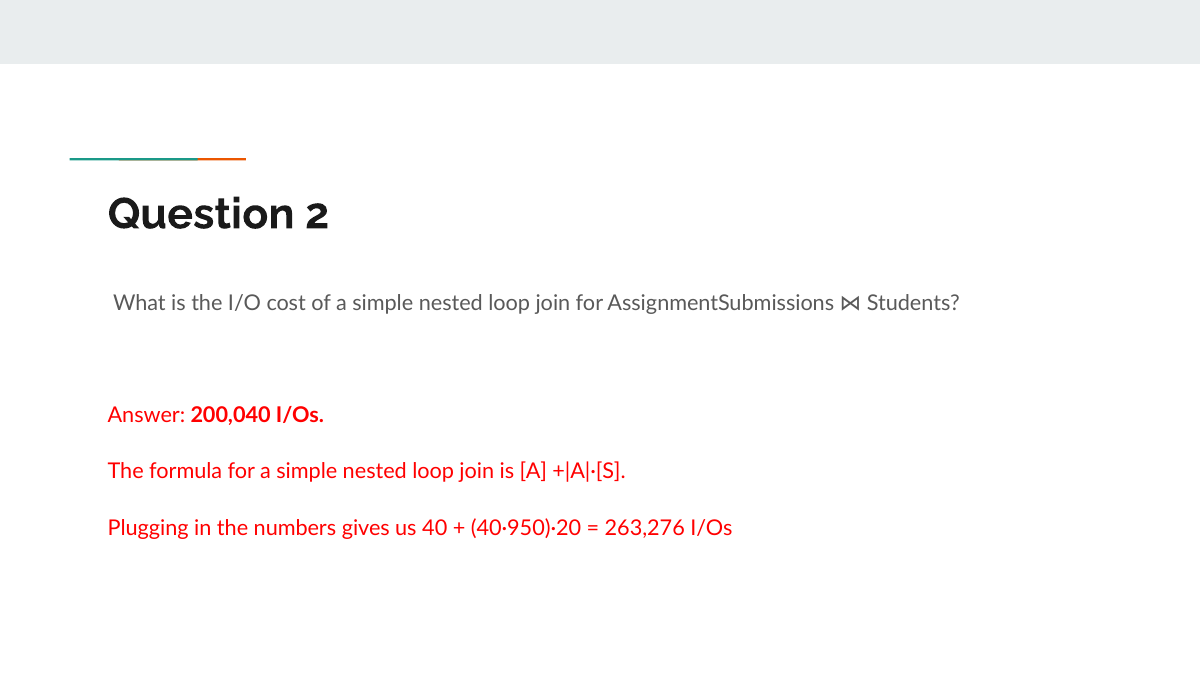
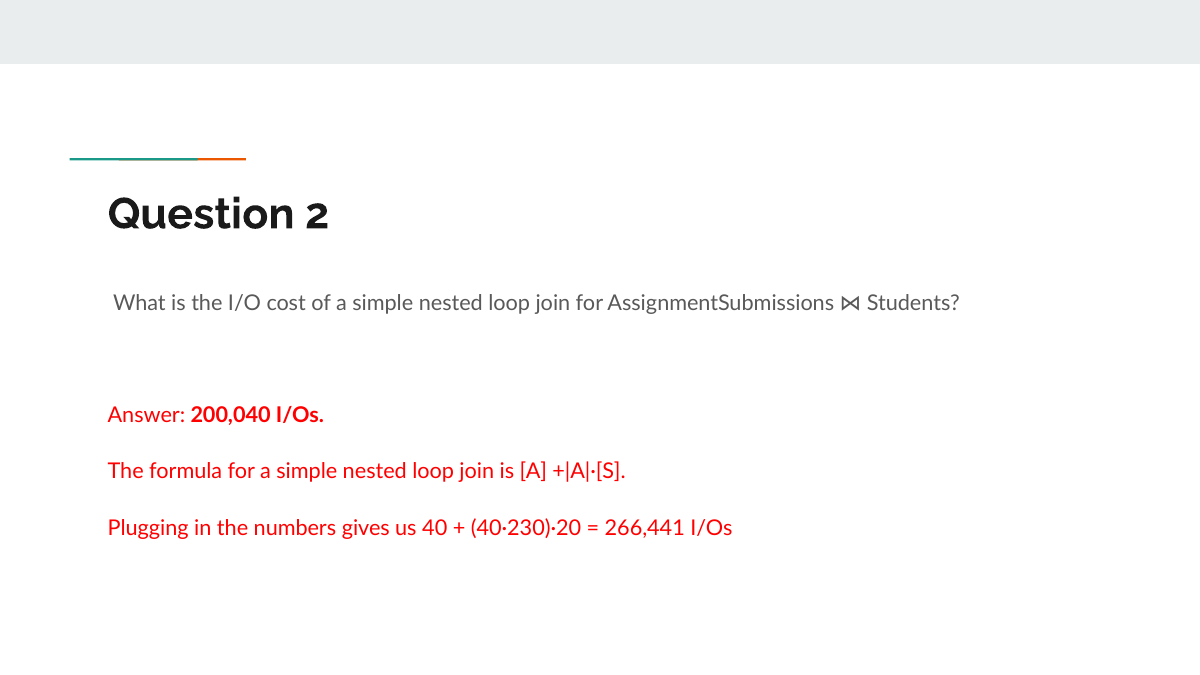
40·950)·20: 40·950)·20 -> 40·230)·20 (526, 528)
263,276: 263,276 -> 266,441 (645, 528)
